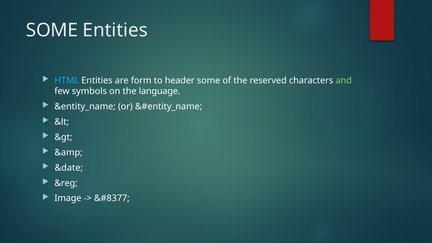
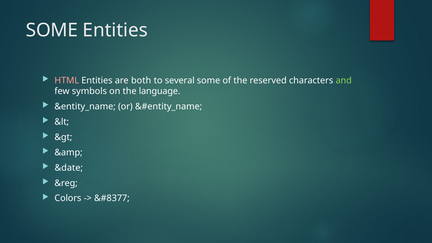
HTML colour: light blue -> pink (67, 80)
form: form -> both (141, 80)
header: header -> several (180, 80)
Image: Image -> Colors (68, 198)
